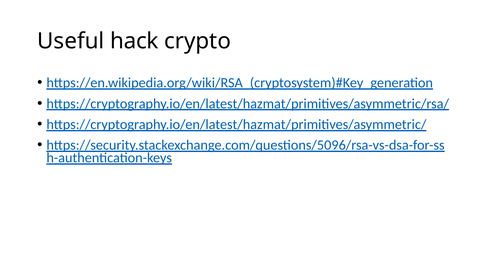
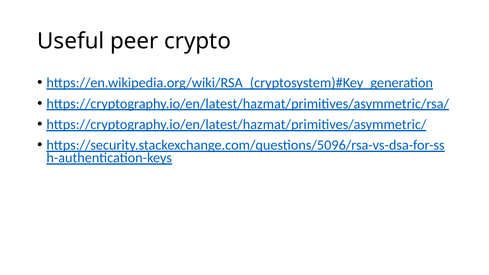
hack: hack -> peer (134, 41)
